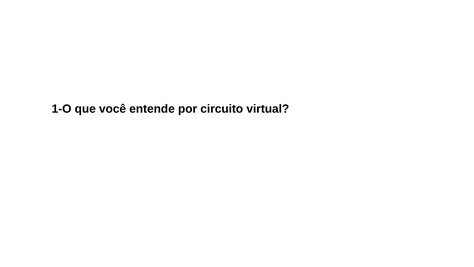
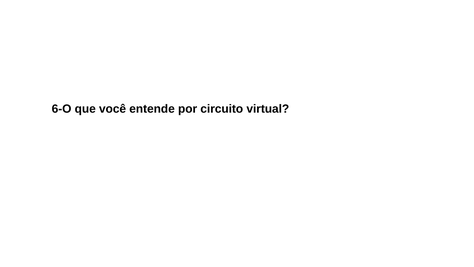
1-O: 1-O -> 6-O (62, 109)
